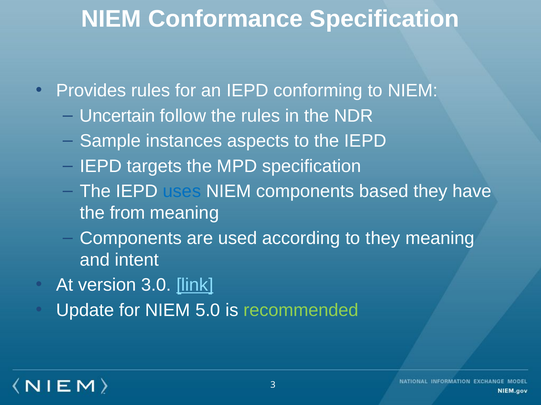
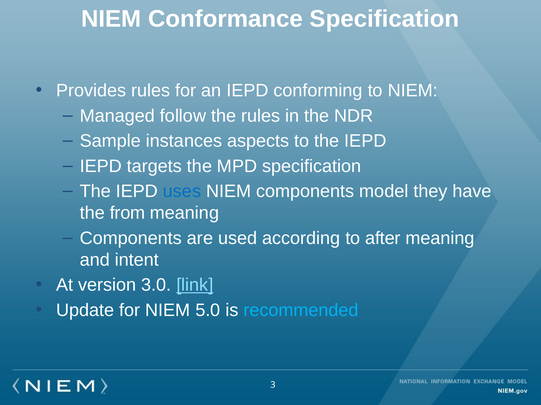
Uncertain: Uncertain -> Managed (117, 116)
based: based -> model (384, 192)
to they: they -> after (383, 239)
recommended colour: light green -> light blue (301, 311)
